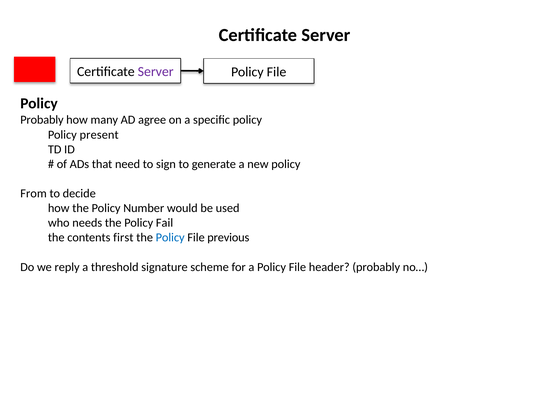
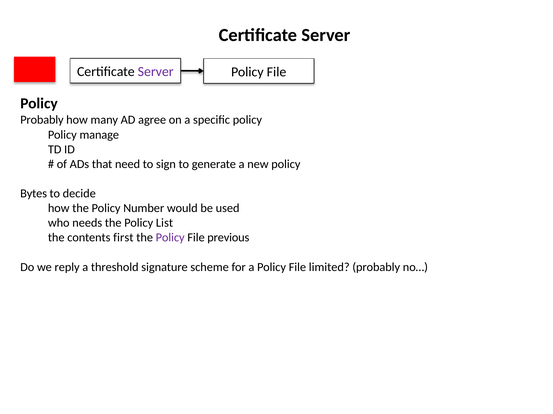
present: present -> manage (99, 135)
From: From -> Bytes (34, 194)
Fail: Fail -> List (164, 223)
Policy colour: blue -> purple (170, 238)
header: header -> limited (329, 268)
